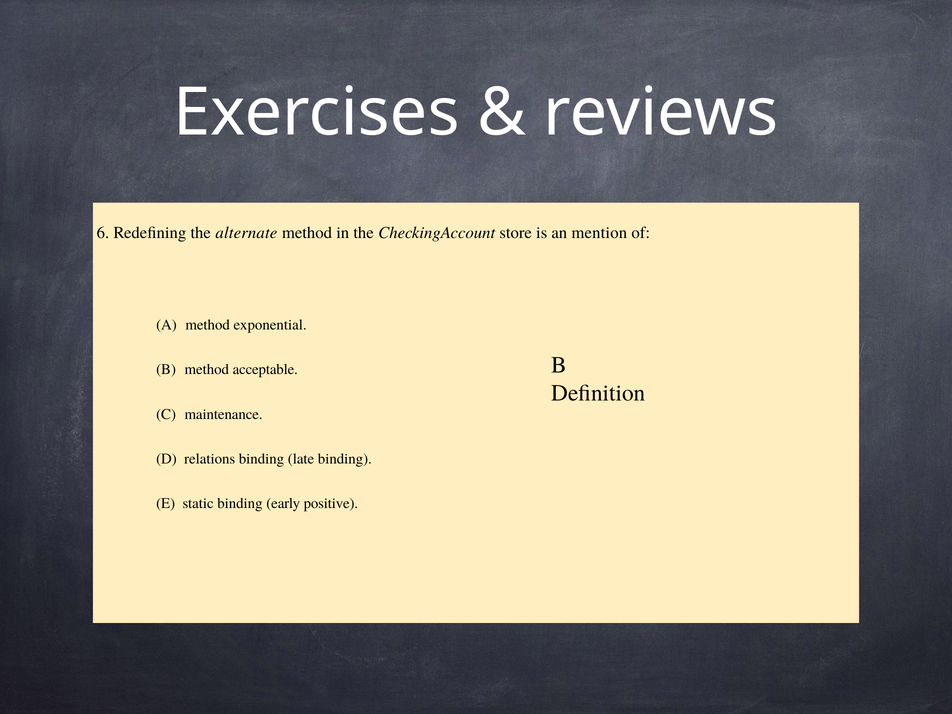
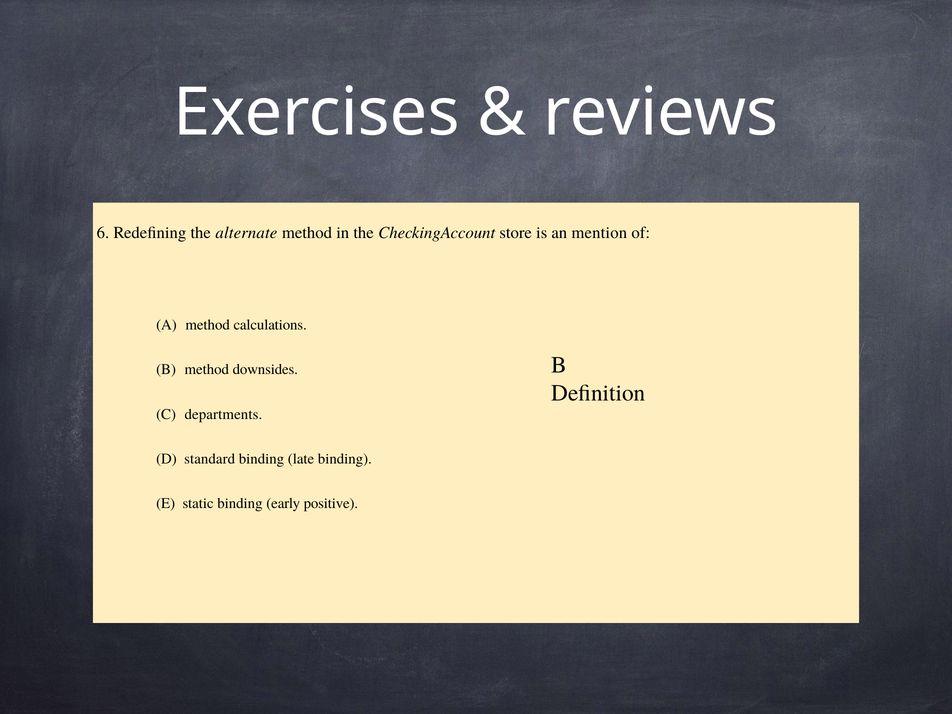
exponential: exponential -> calculations (270, 325)
acceptable: acceptable -> downsides (265, 370)
maintenance: maintenance -> departments (223, 414)
relations: relations -> standard (210, 459)
